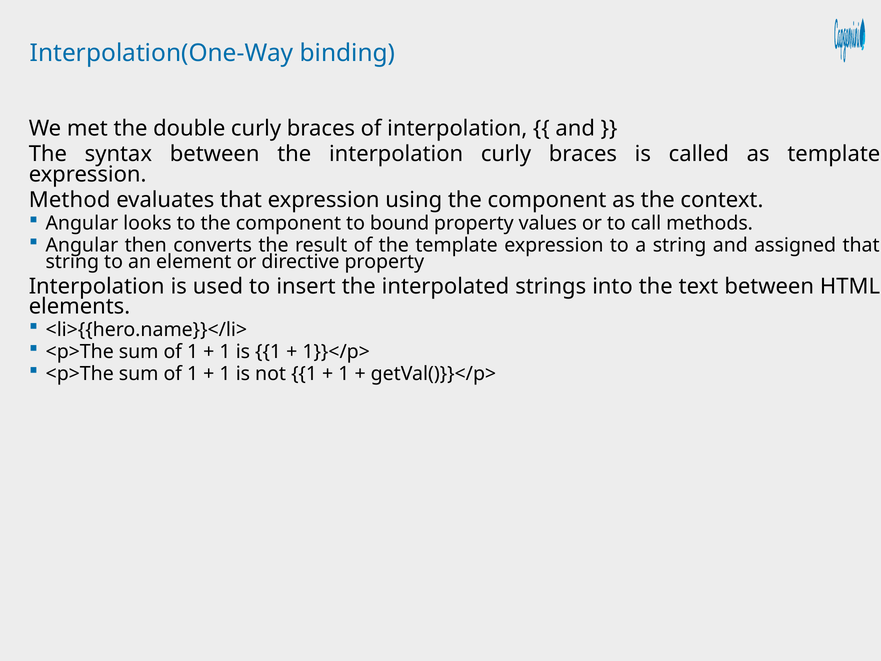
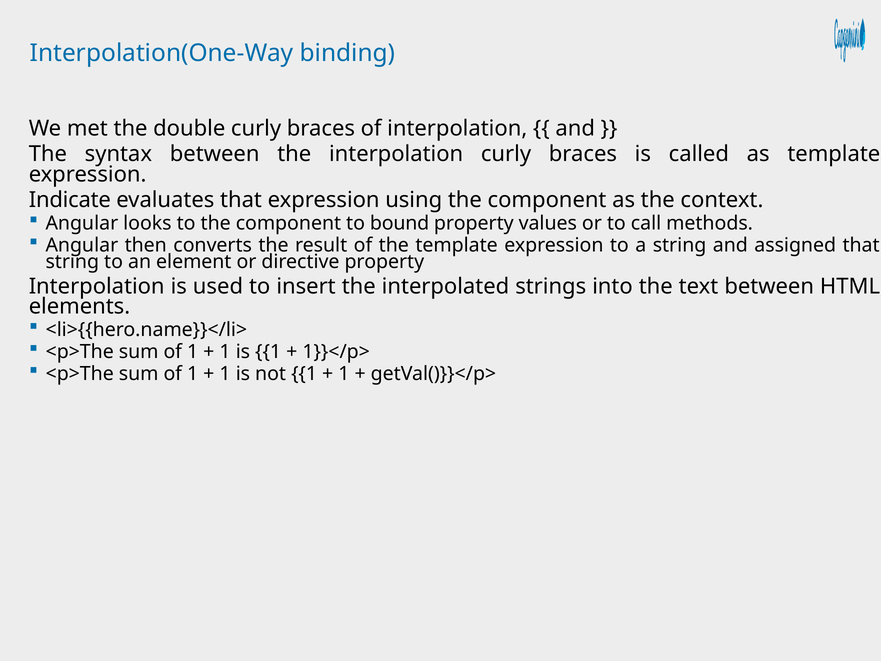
Method: Method -> Indicate (70, 200)
